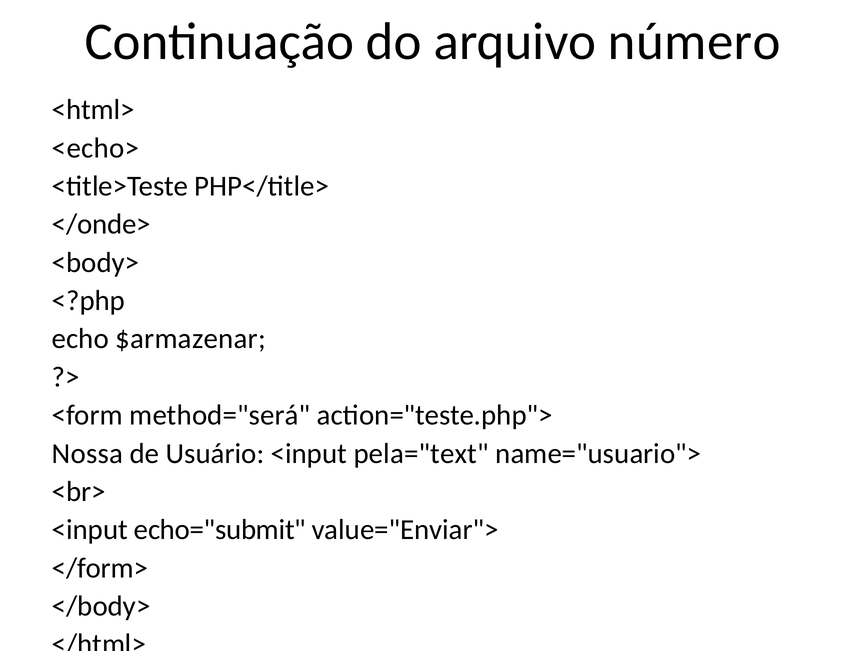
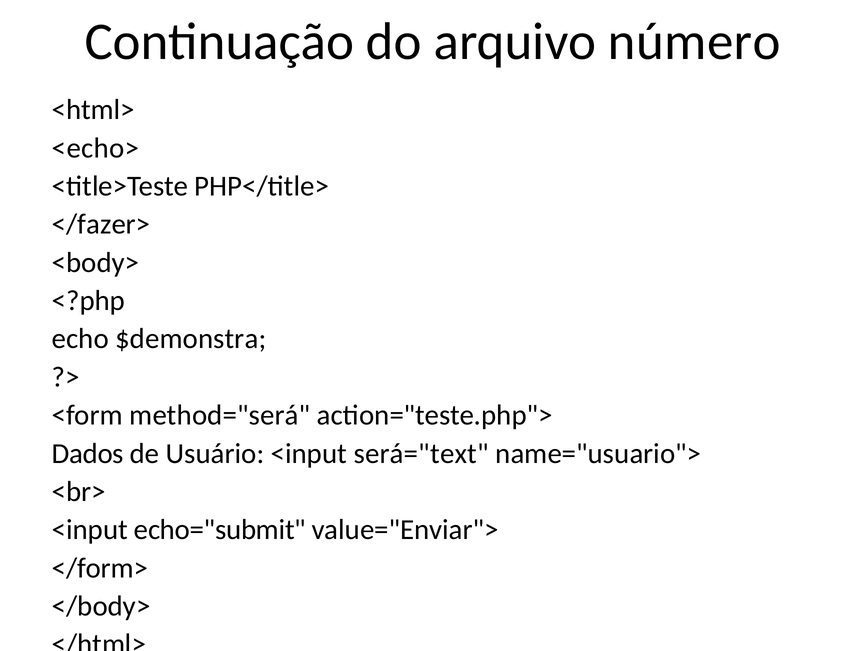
</onde>: </onde> -> </fazer> (101, 224)
$armazenar: $armazenar -> $demonstra (191, 339)
Nossa: Nossa -> Dados (88, 453)
pela="text: pela="text -> será="text (421, 453)
